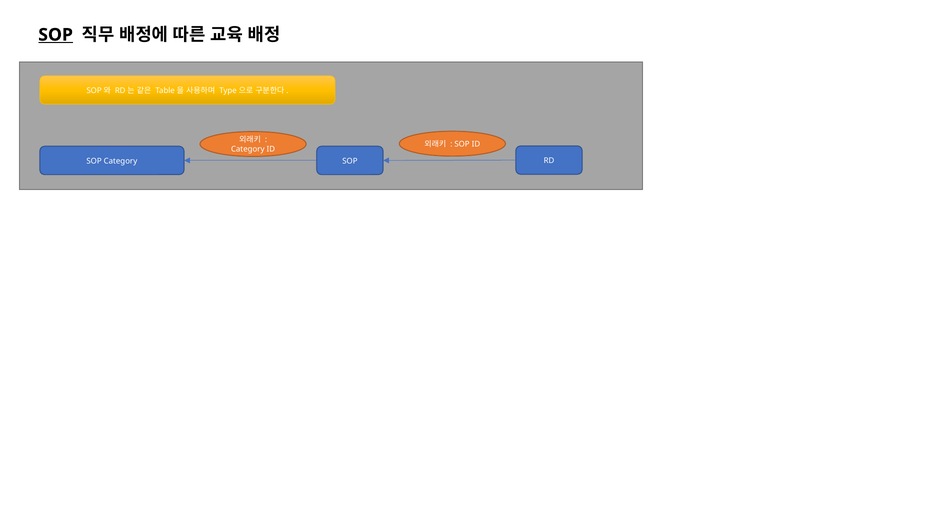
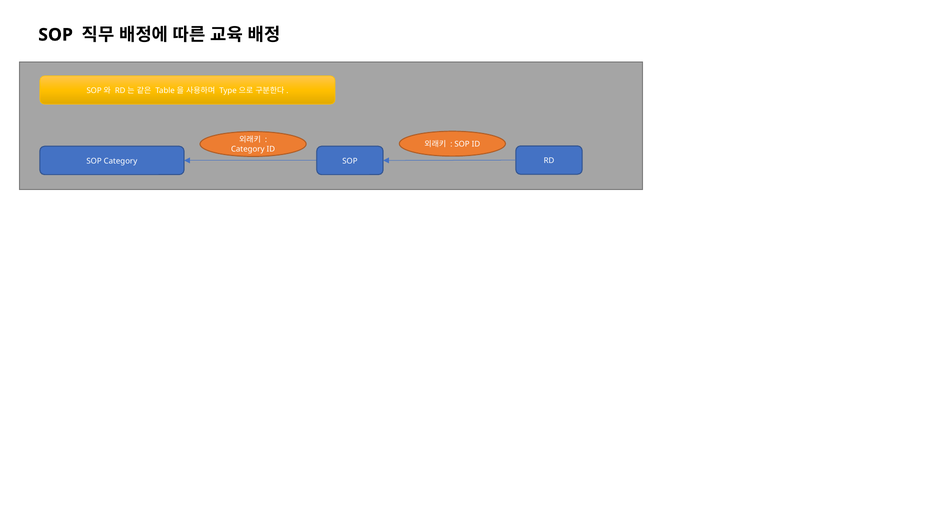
SOP underline: present -> none (56, 35)
